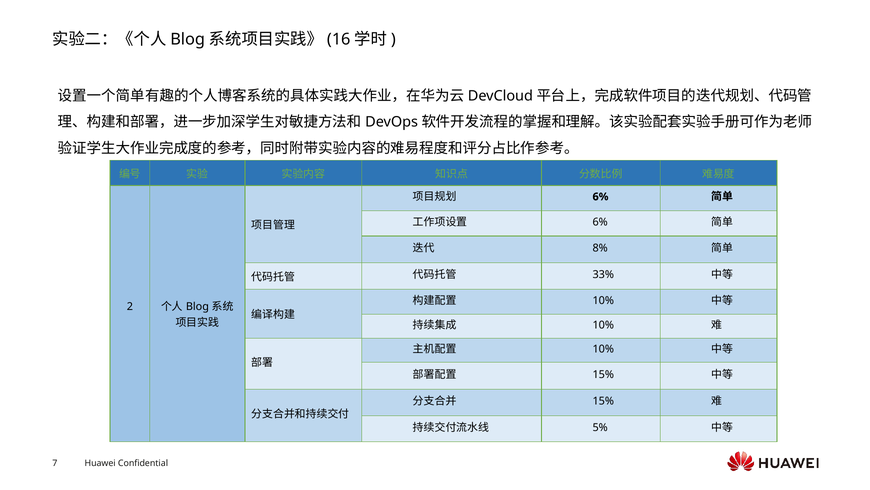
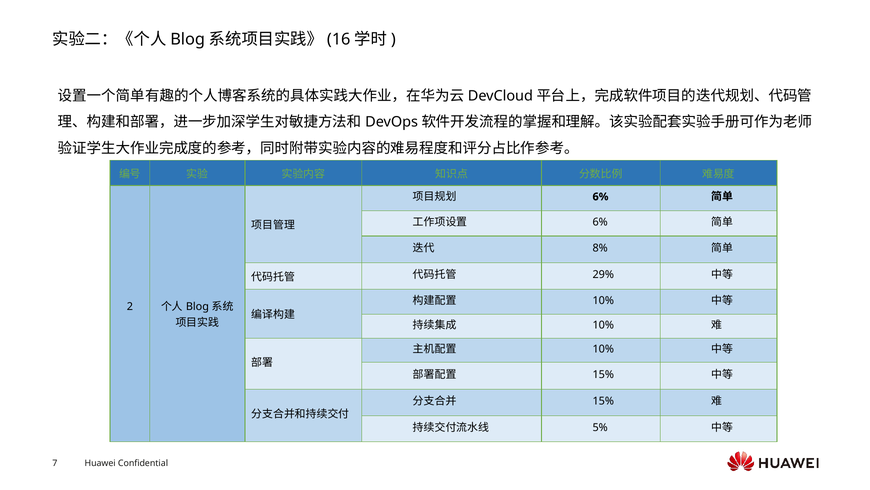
33%: 33% -> 29% (603, 274)
